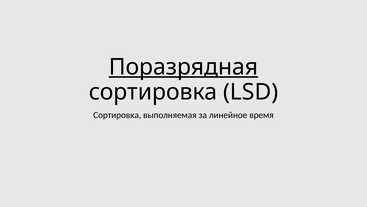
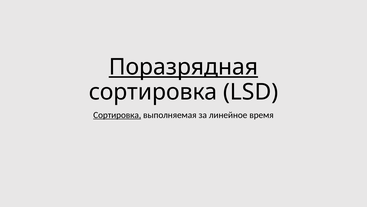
Сортировка underline: none -> present (117, 115)
